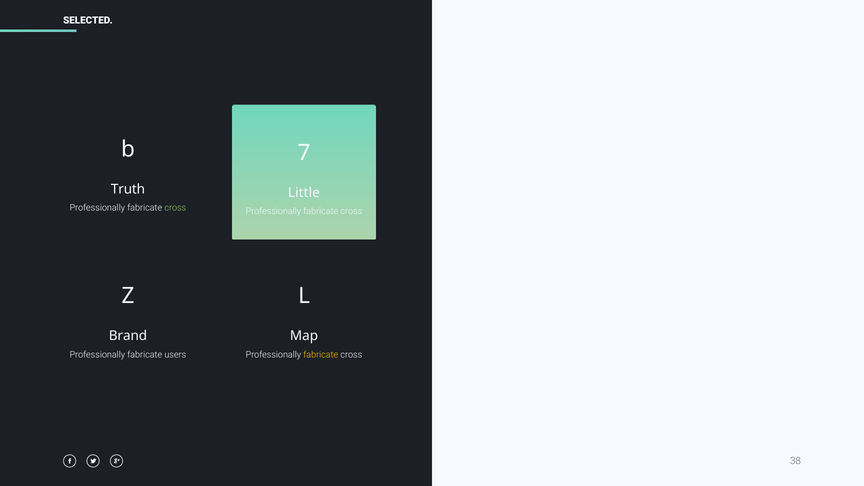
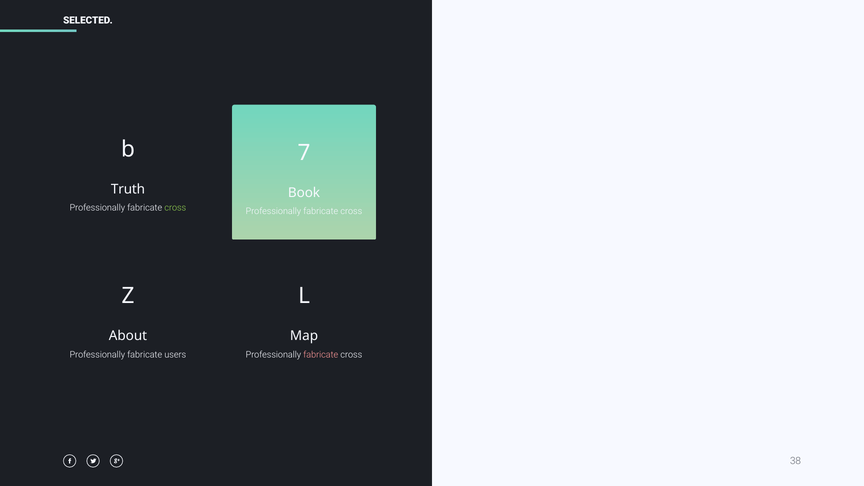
Little: Little -> Book (304, 193)
Brand: Brand -> About (128, 336)
fabricate colour: yellow -> pink (321, 355)
